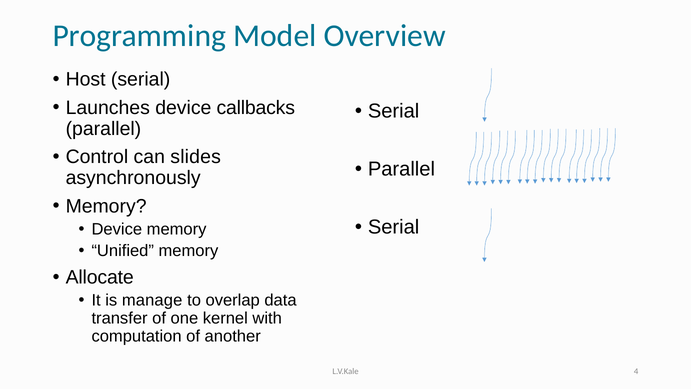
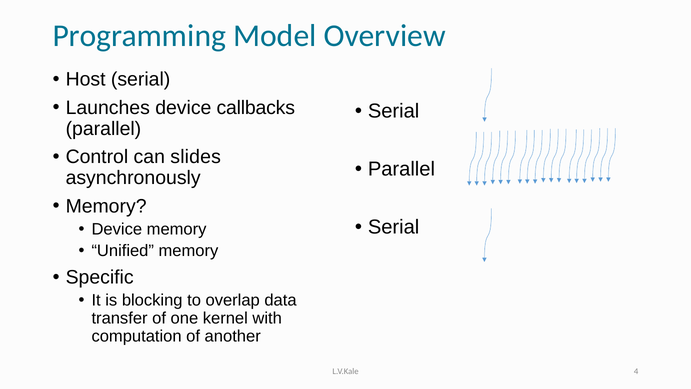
Allocate: Allocate -> Specific (100, 277)
manage: manage -> blocking (152, 300)
